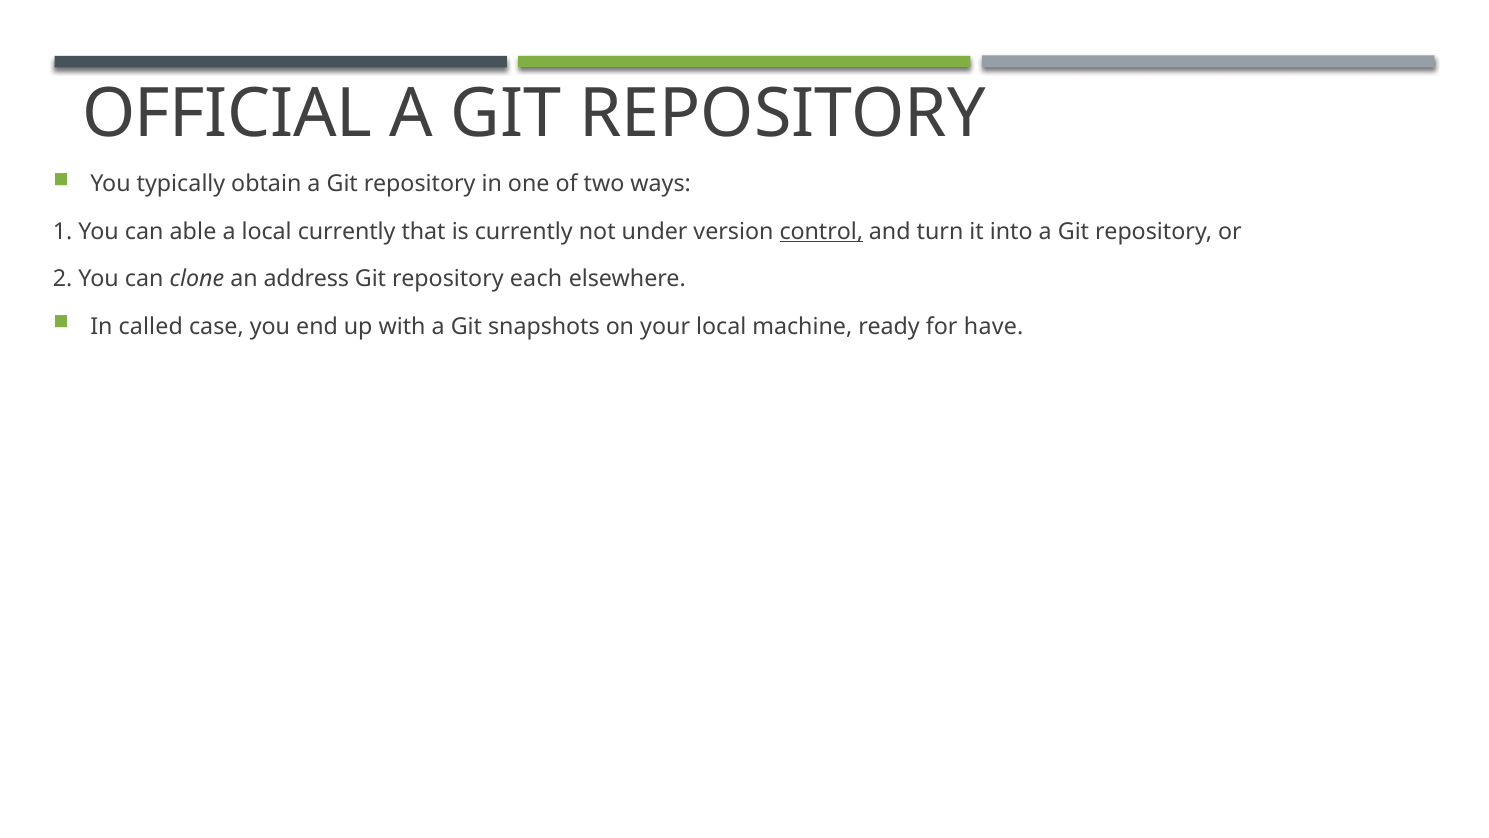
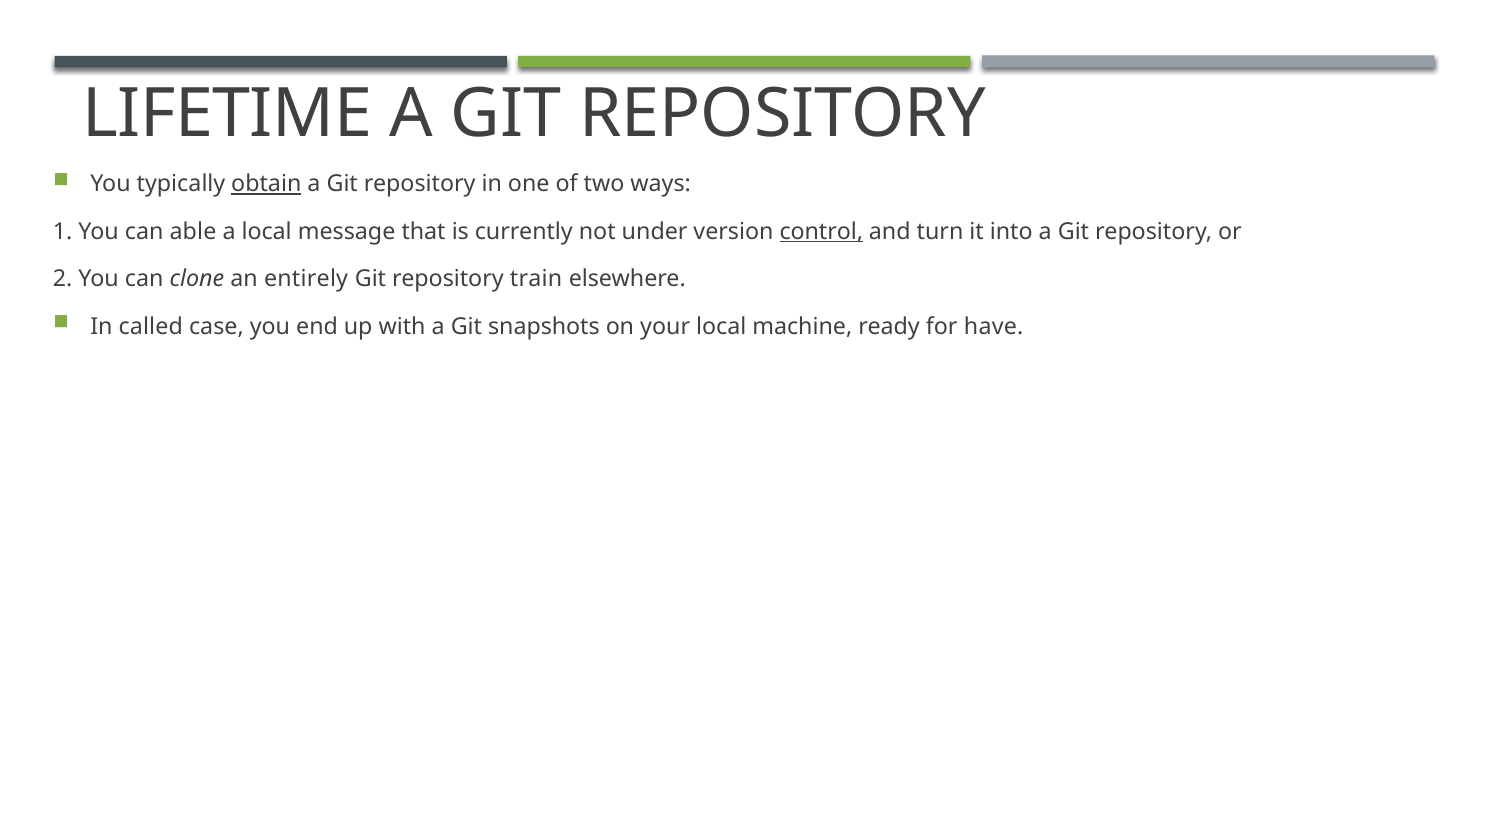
OFFICIAL: OFFICIAL -> LIFETIME (227, 114)
obtain underline: none -> present (266, 184)
local currently: currently -> message (347, 231)
address: address -> entirely (306, 279)
each: each -> train (536, 279)
